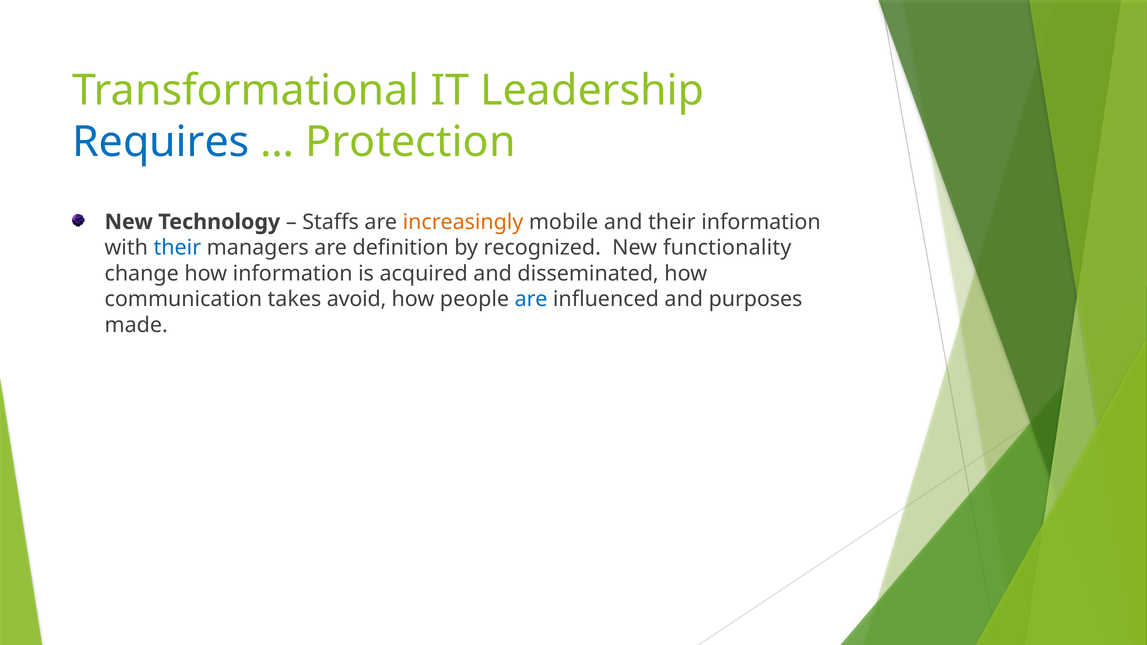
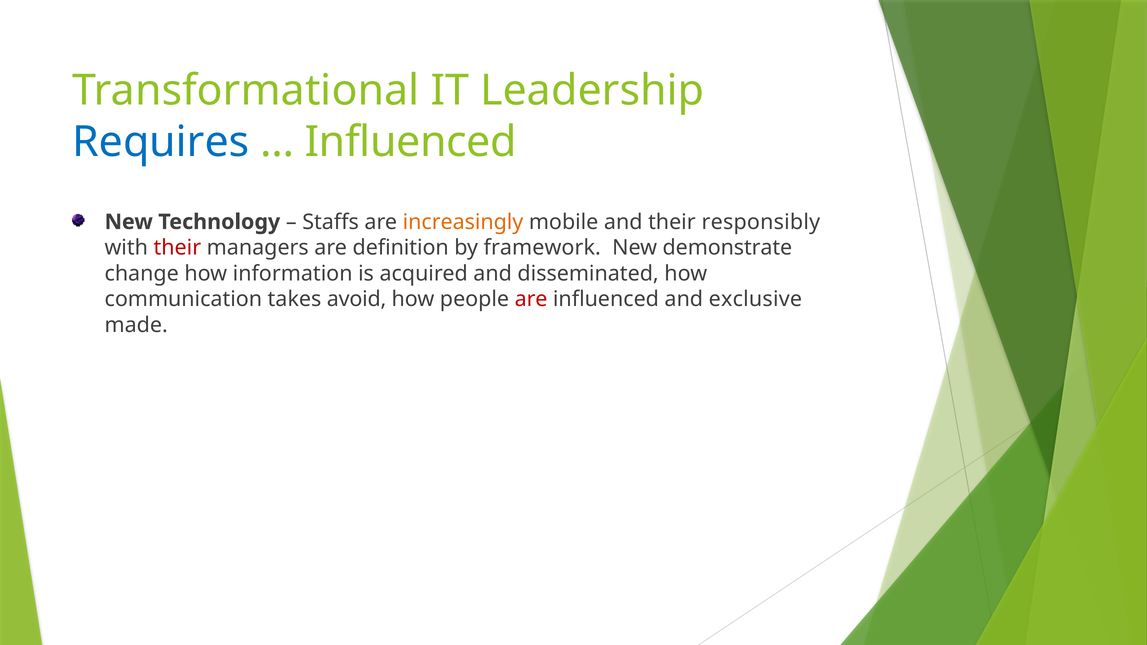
Protection: Protection -> Influenced (411, 142)
their information: information -> responsibly (761, 222)
their colour: blue -> red (177, 248)
recognized: recognized -> framework (542, 248)
functionality: functionality -> demonstrate (727, 248)
are colour: blue -> red (531, 299)
purposes: purposes -> exclusive (755, 299)
